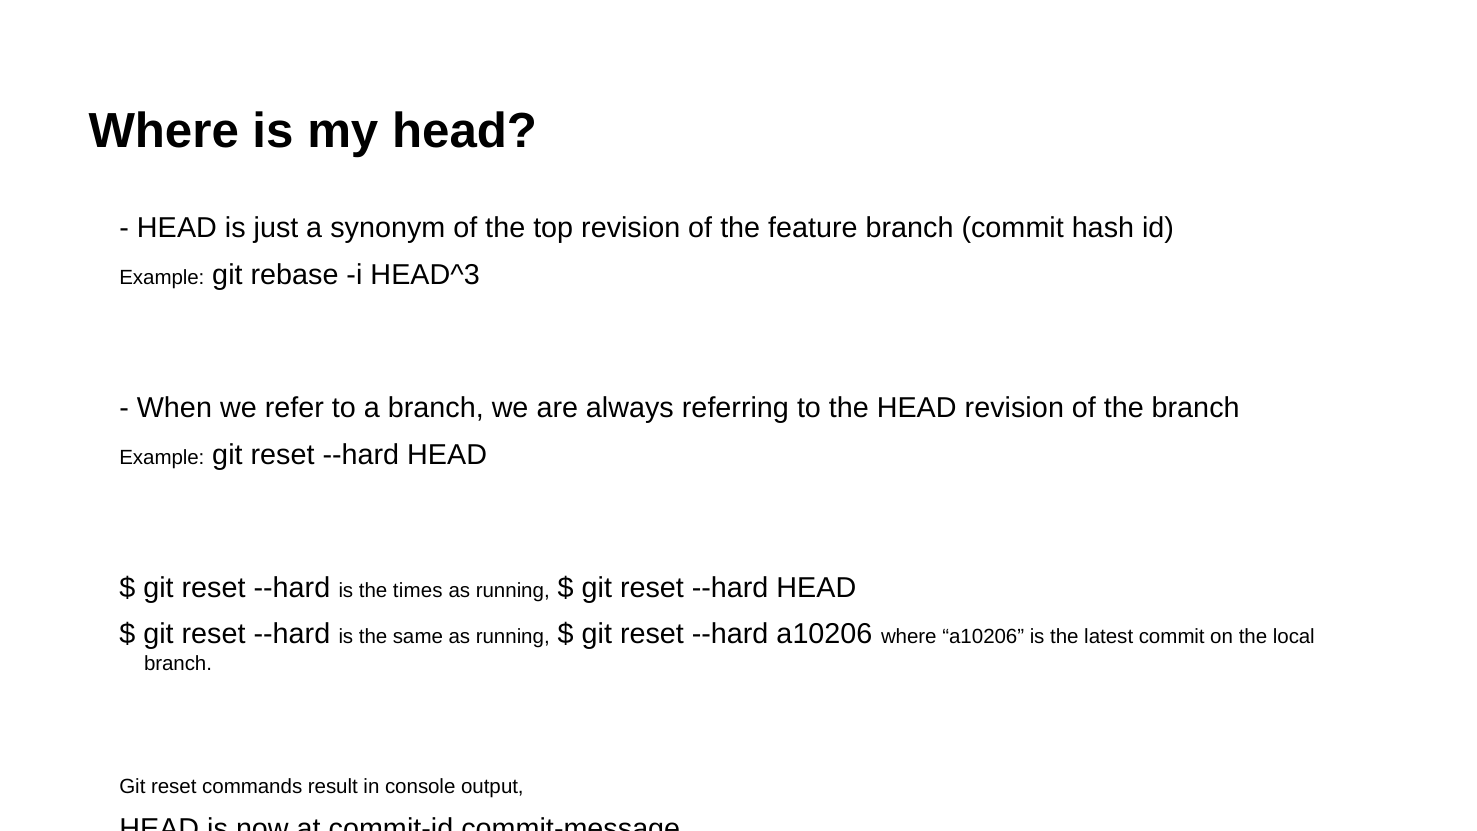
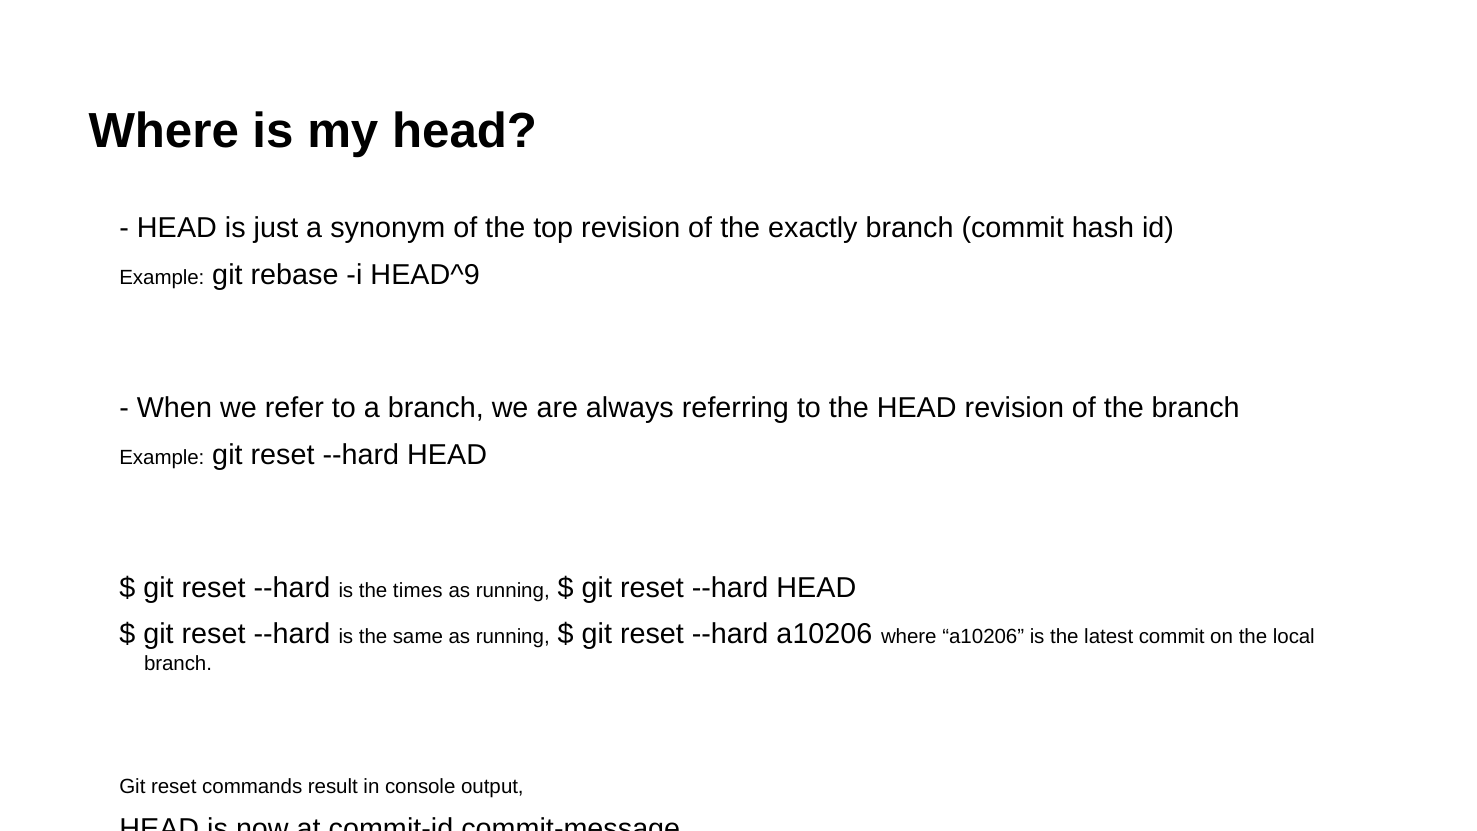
feature: feature -> exactly (813, 228)
HEAD^3: HEAD^3 -> HEAD^9 (425, 275)
